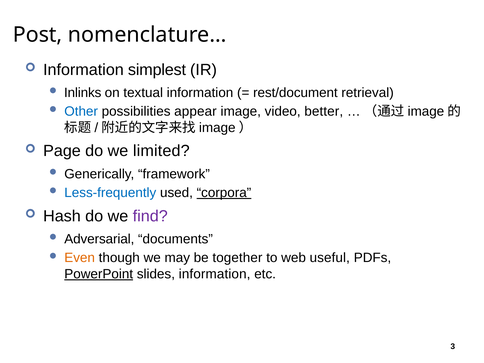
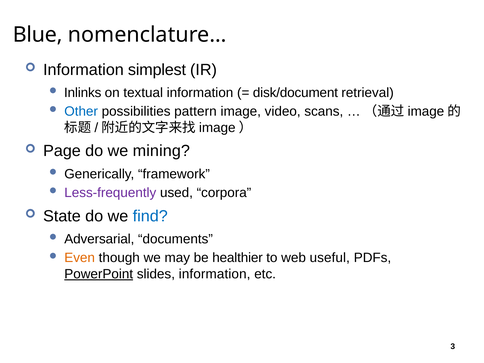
Post: Post -> Blue (38, 35)
rest/document: rest/document -> disk/document (295, 93)
appear: appear -> pattern (195, 111)
better: better -> scans (324, 111)
limited: limited -> mining (161, 151)
Less-frequently colour: blue -> purple (110, 193)
corpora underline: present -> none (224, 193)
Hash: Hash -> State (62, 216)
find colour: purple -> blue (150, 216)
together: together -> healthier (238, 258)
